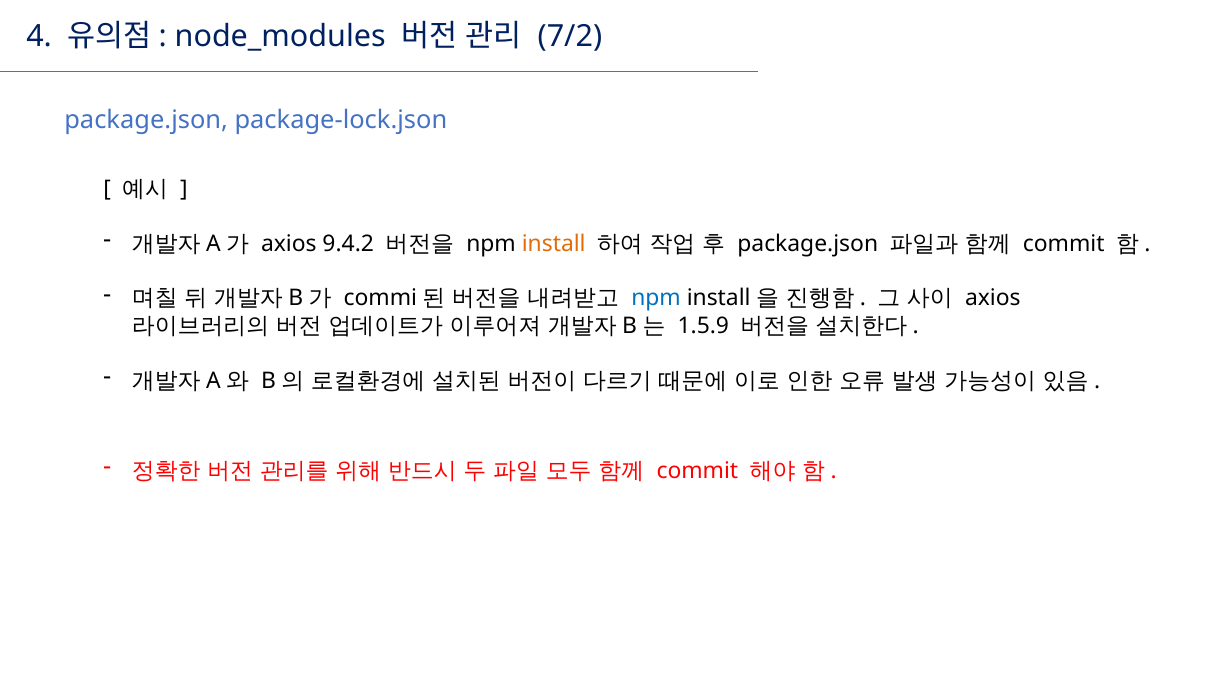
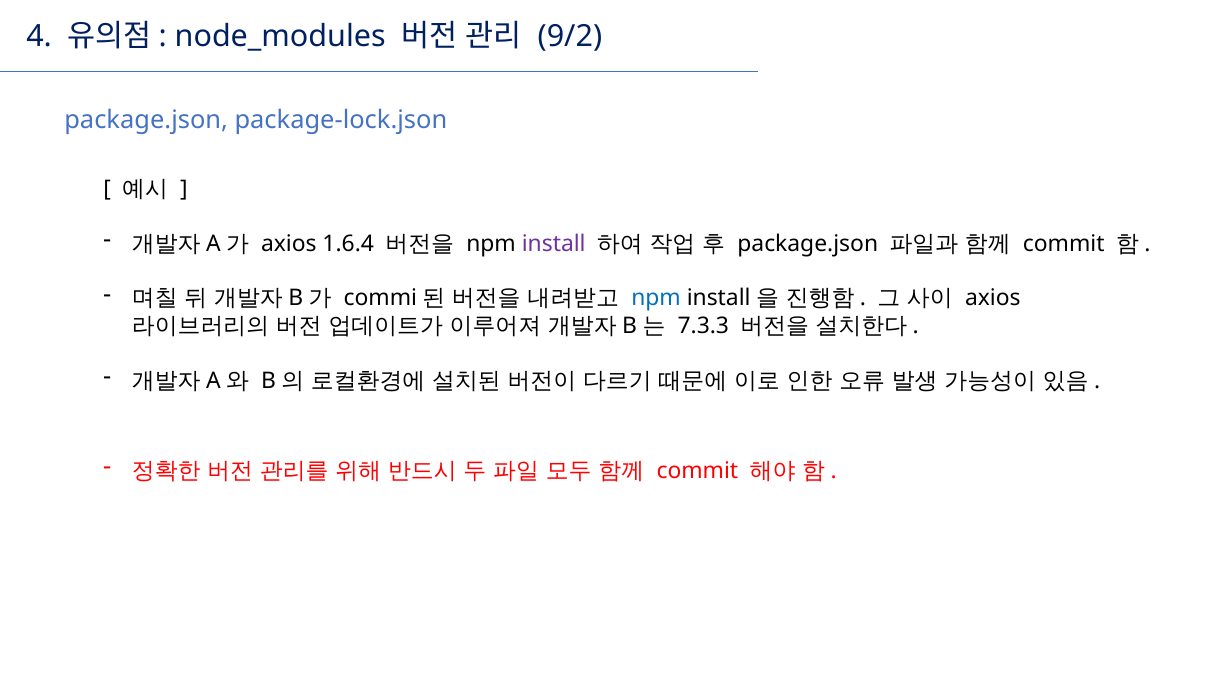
7/2: 7/2 -> 9/2 (570, 36)
9.4.2: 9.4.2 -> 1.6.4 (348, 244)
install colour: orange -> purple (554, 244)
1.5.9: 1.5.9 -> 7.3.3 (703, 326)
